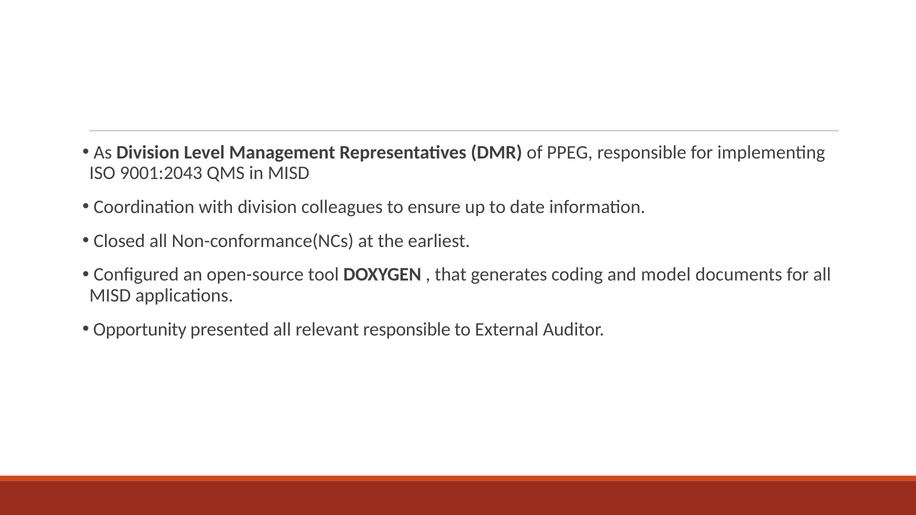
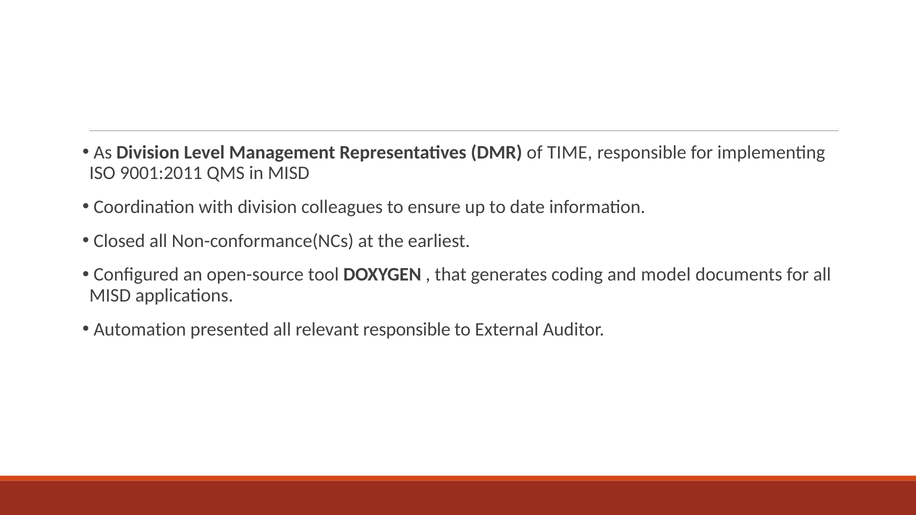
PPEG: PPEG -> TIME (570, 152)
9001:2043: 9001:2043 -> 9001:2011 (161, 173)
Opportunity: Opportunity -> Automation (140, 329)
